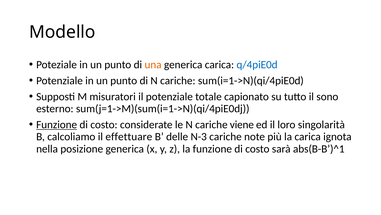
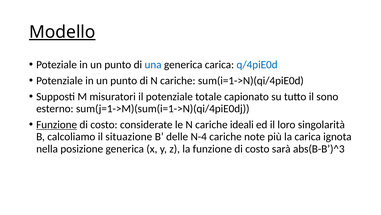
Modello underline: none -> present (62, 32)
una colour: orange -> blue (153, 64)
viene: viene -> ideali (242, 124)
effettuare: effettuare -> situazione (129, 136)
N-3: N-3 -> N-4 (199, 136)
abs(B-B’)^1: abs(B-B’)^1 -> abs(B-B’)^3 (319, 148)
